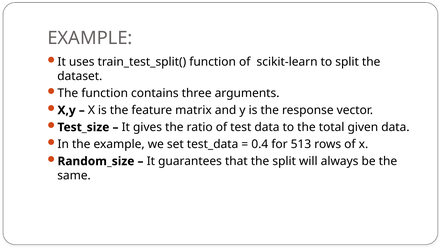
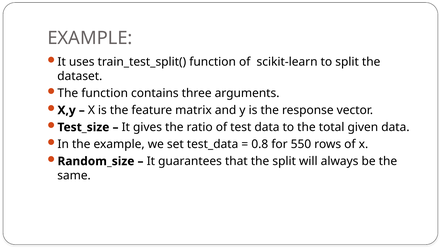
0.4: 0.4 -> 0.8 (260, 144)
513: 513 -> 550 (301, 144)
